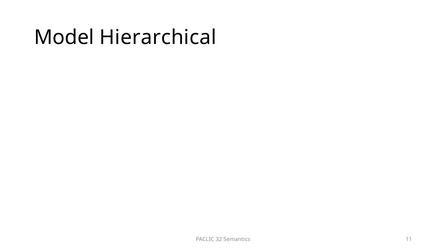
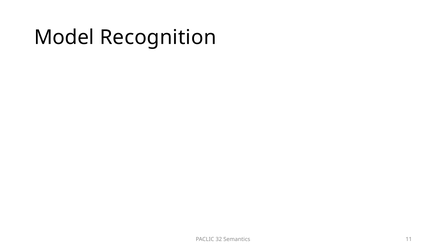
Hierarchical: Hierarchical -> Recognition (158, 37)
